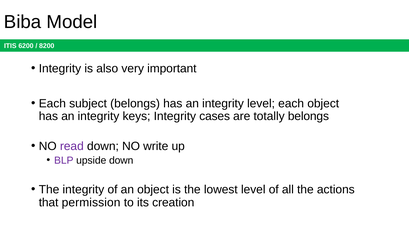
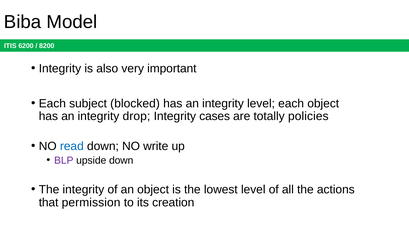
subject belongs: belongs -> blocked (135, 104)
keys: keys -> drop (136, 116)
totally belongs: belongs -> policies (308, 116)
read colour: purple -> blue (72, 146)
